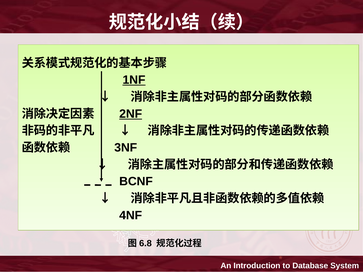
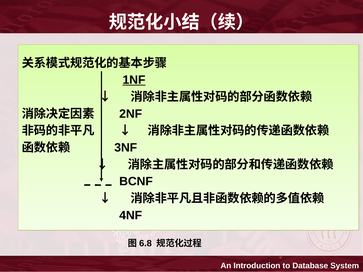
2NF underline: present -> none (131, 114)
